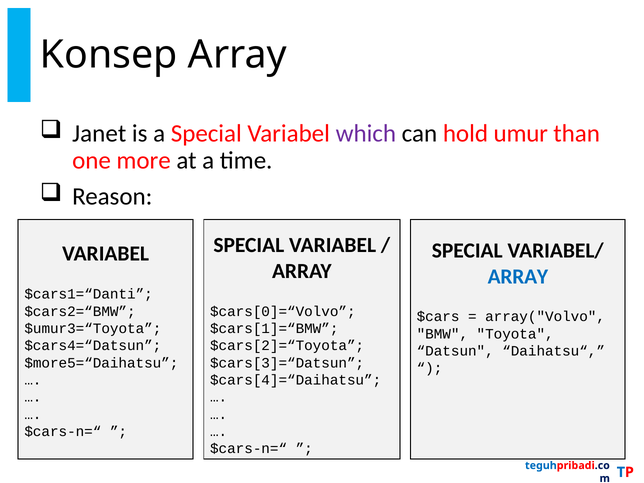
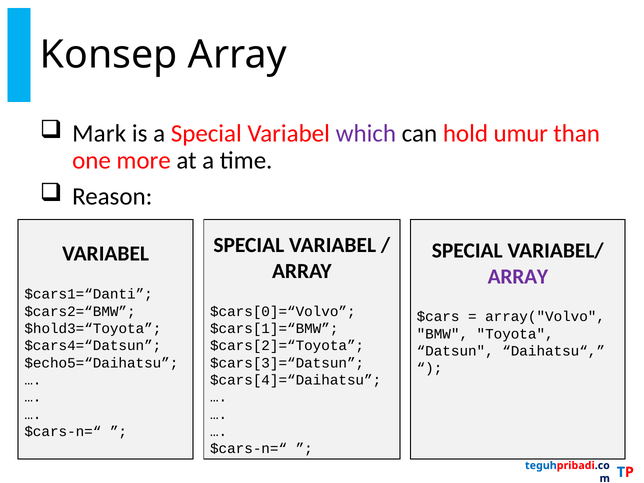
Janet: Janet -> Mark (99, 133)
ARRAY colour: blue -> purple (518, 276)
$umur3=“Toyota: $umur3=“Toyota -> $hold3=“Toyota (93, 328)
$more5=“Daihatsu: $more5=“Daihatsu -> $echo5=“Daihatsu (101, 363)
